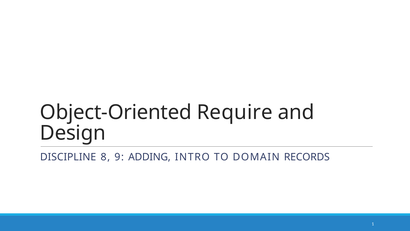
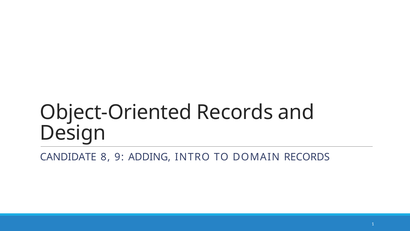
Object-Oriented Require: Require -> Records (235, 112)
DISCIPLINE: DISCIPLINE -> CANDIDATE (68, 157)
